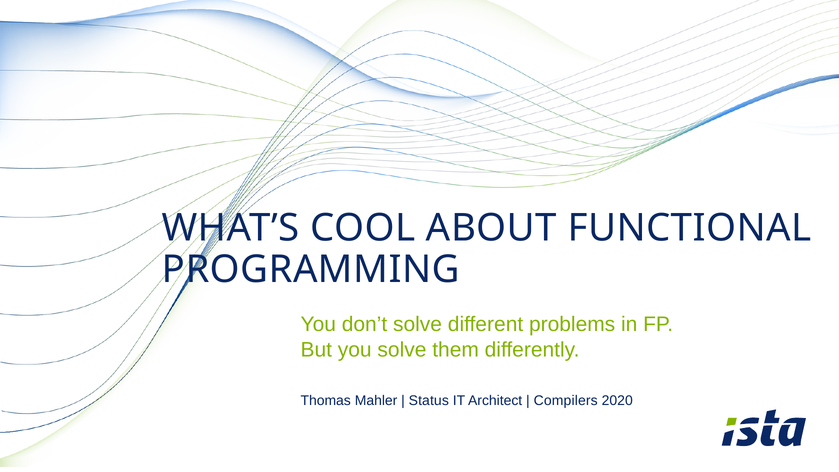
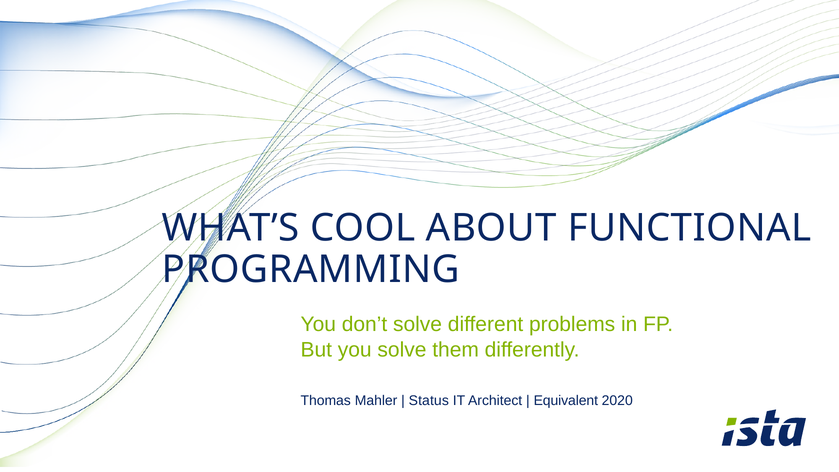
Compilers: Compilers -> Equivalent (566, 400)
